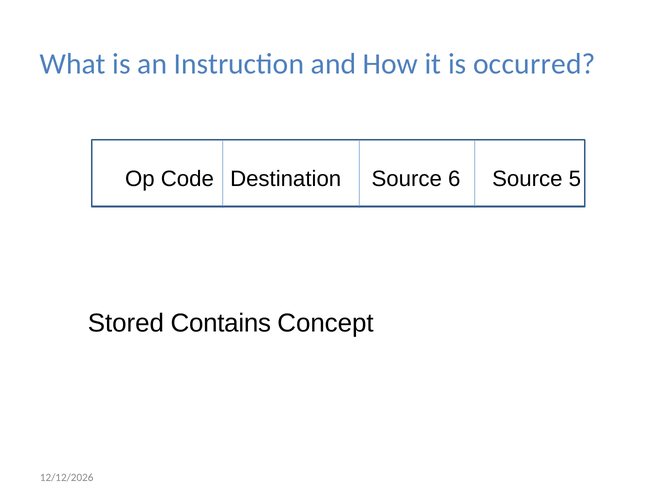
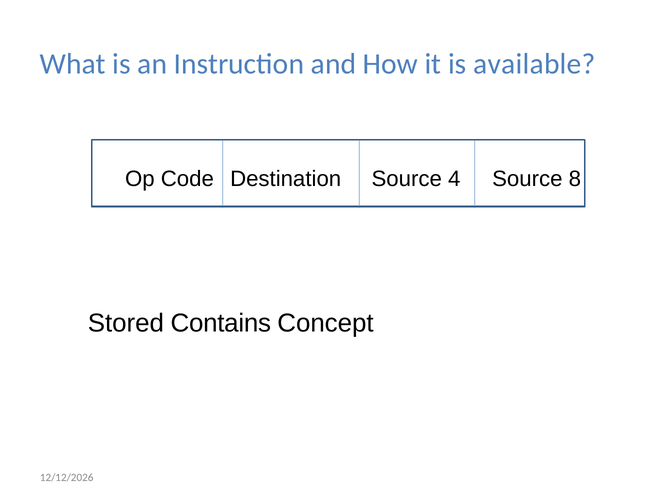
occurred: occurred -> available (534, 64)
6: 6 -> 4 (454, 179)
5: 5 -> 8 (575, 179)
